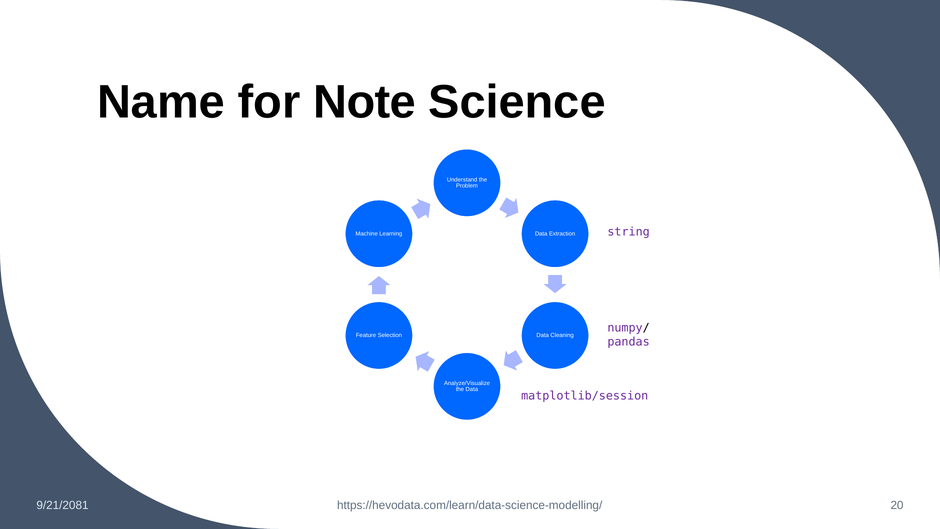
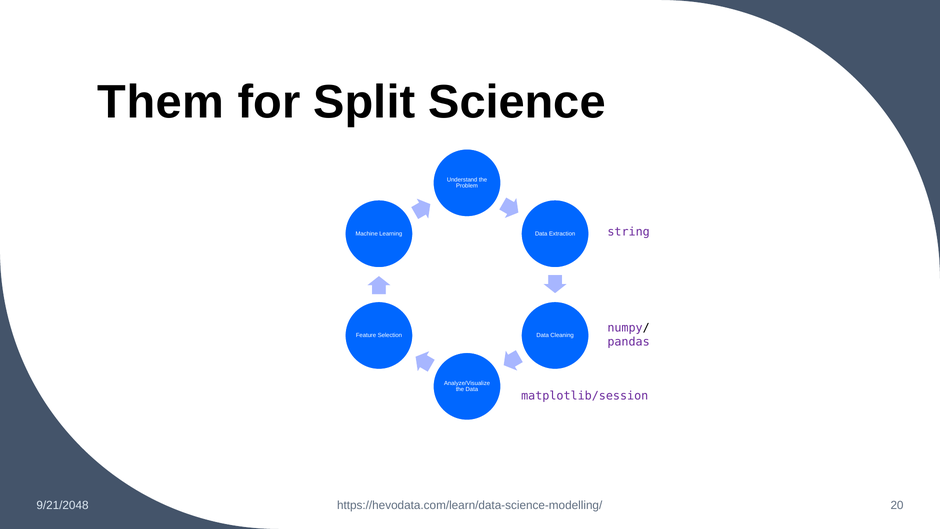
Name: Name -> Them (161, 102)
Note: Note -> Split (364, 102)
9/21/2081: 9/21/2081 -> 9/21/2048 (62, 505)
